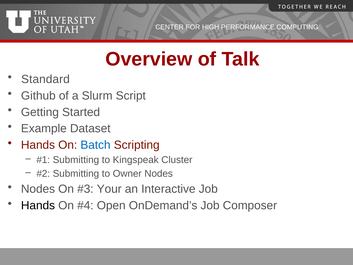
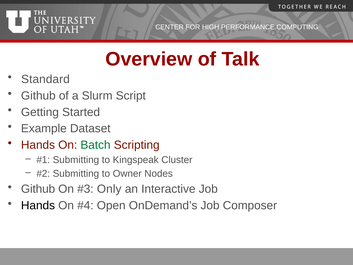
Batch colour: blue -> green (96, 145)
Nodes: Nodes -> Github (38, 189)
Your: Your -> Only (109, 189)
